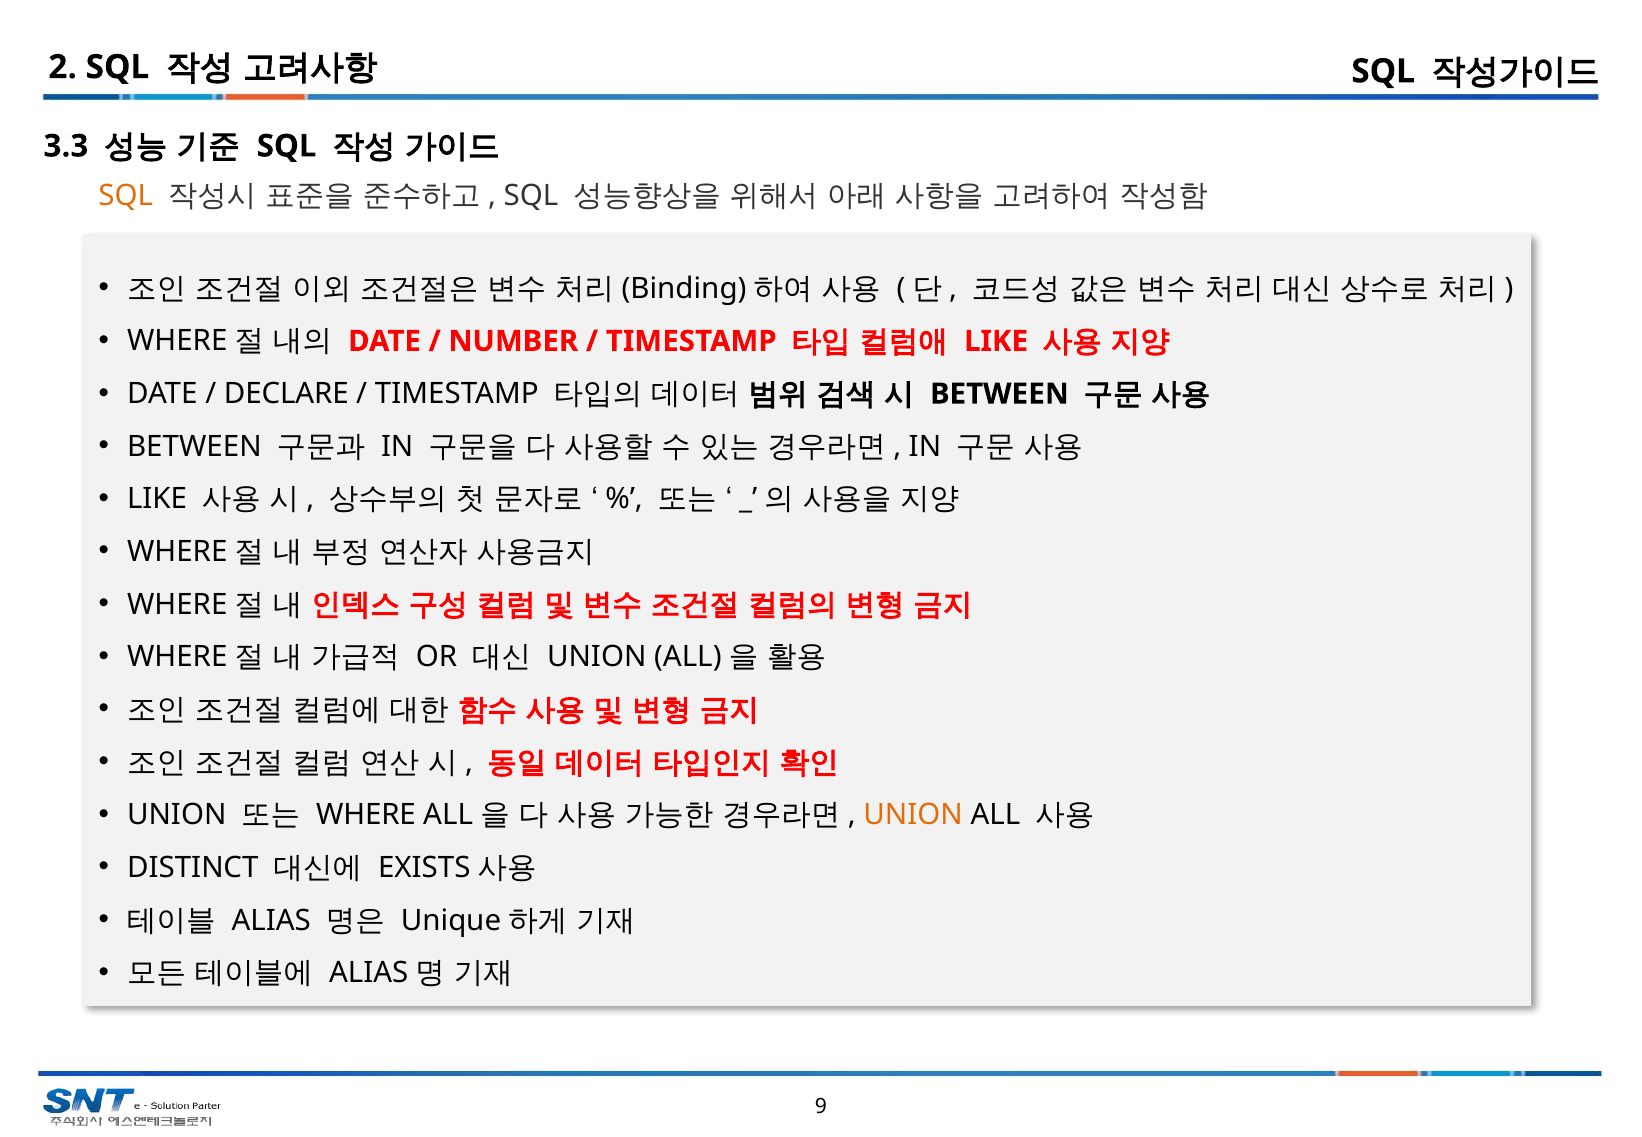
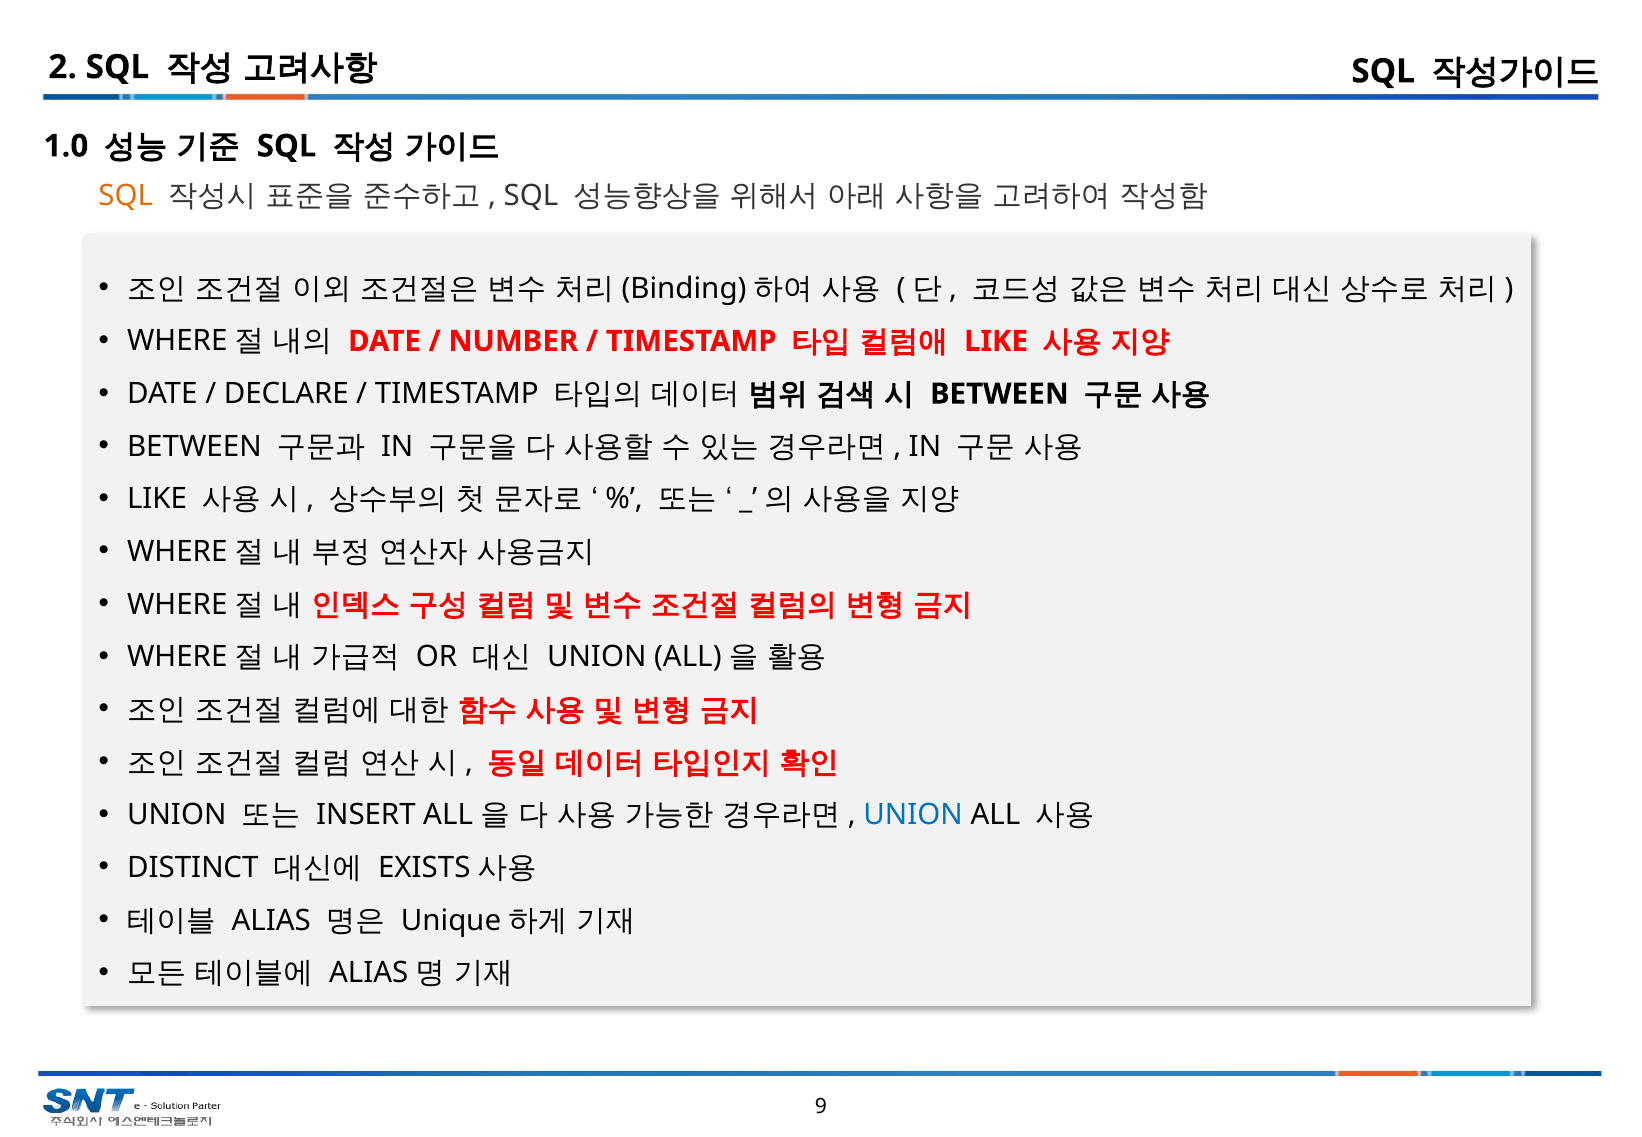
3.3: 3.3 -> 1.0 (66, 146)
WHERE: WHERE -> INSERT (366, 815)
UNION colour: orange -> blue (913, 815)
